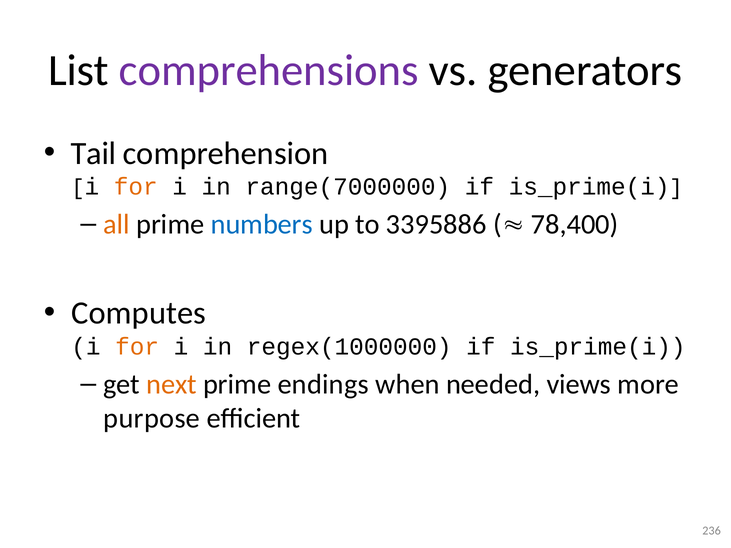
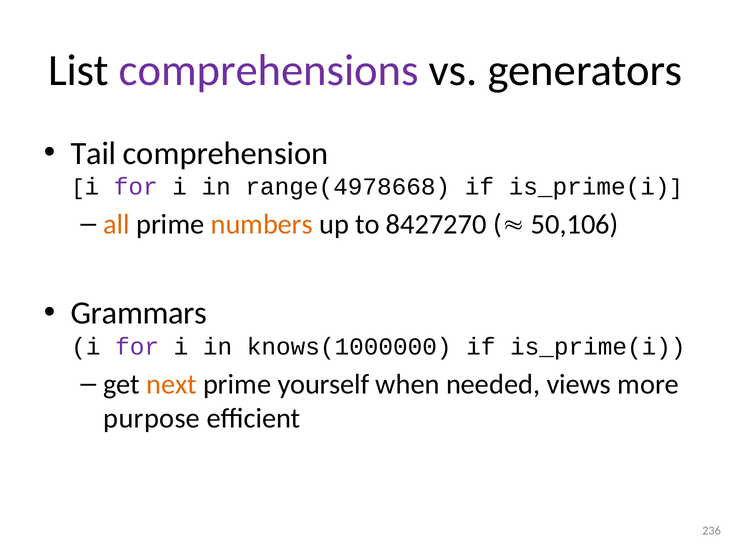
for colour: orange -> purple (136, 187)
range(7000000: range(7000000 -> range(4978668 (348, 187)
numbers colour: blue -> orange (262, 225)
3395886: 3395886 -> 8427270 (436, 225)
78,400: 78,400 -> 50,106 (575, 225)
Computes: Computes -> Grammars (139, 313)
for colour: orange -> purple (137, 347)
regex(1000000: regex(1000000 -> knows(1000000 (349, 347)
endings: endings -> yourself (323, 385)
